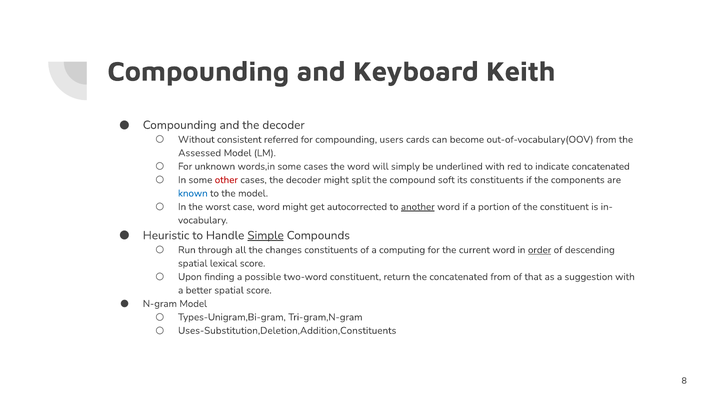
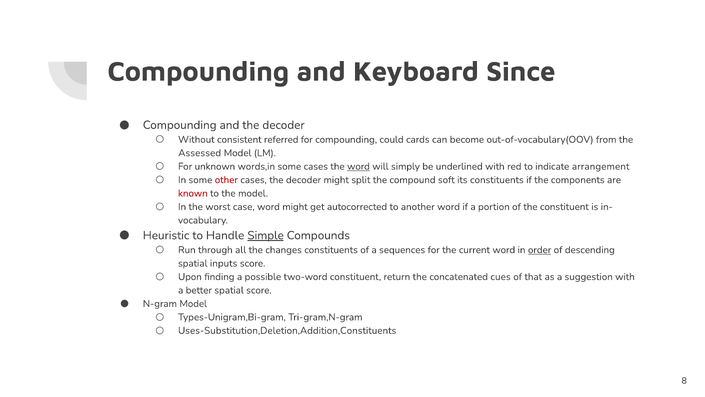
Keith: Keith -> Since (521, 72)
users: users -> could (392, 139)
word underline: none -> present (359, 166)
indicate concatenated: concatenated -> arrangement (601, 166)
known colour: blue -> red (193, 193)
another underline: present -> none (418, 207)
computing: computing -> sequences (402, 250)
lexical: lexical -> inputs (224, 263)
concatenated from: from -> cues (501, 276)
